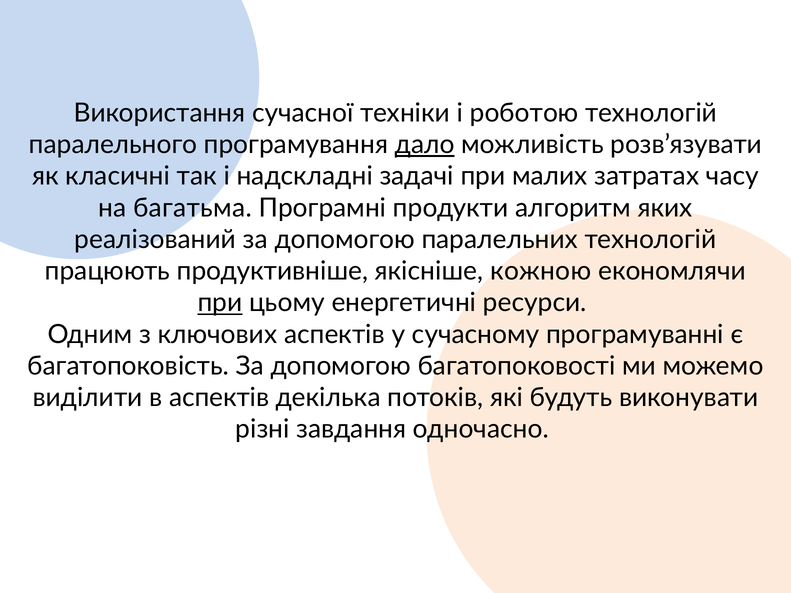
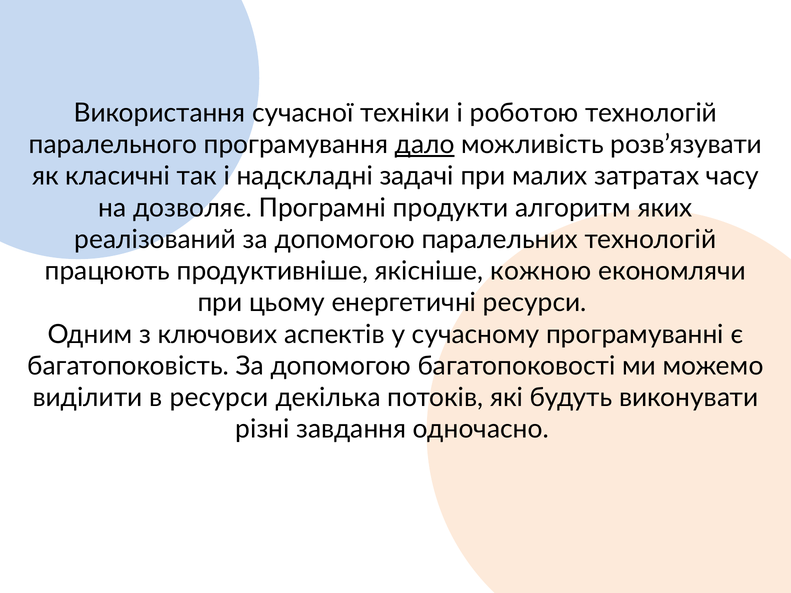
багатьма: багатьма -> дозволяє (193, 208)
при underline: present -> none (220, 303)
в аспектів: аспектів -> ресурси (219, 398)
